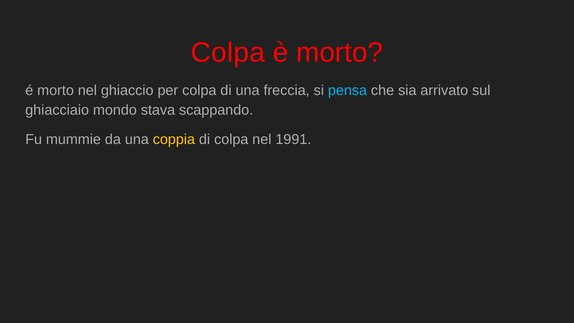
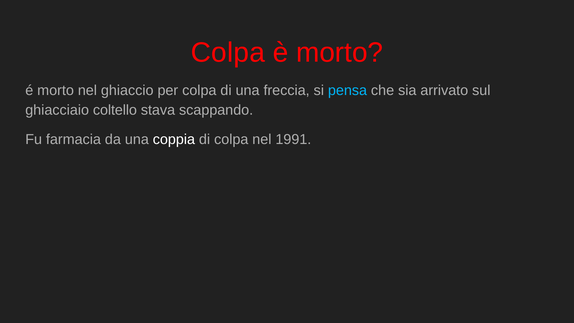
mondo: mondo -> coltello (115, 110)
mummie: mummie -> farmacia (73, 139)
coppia colour: yellow -> white (174, 139)
